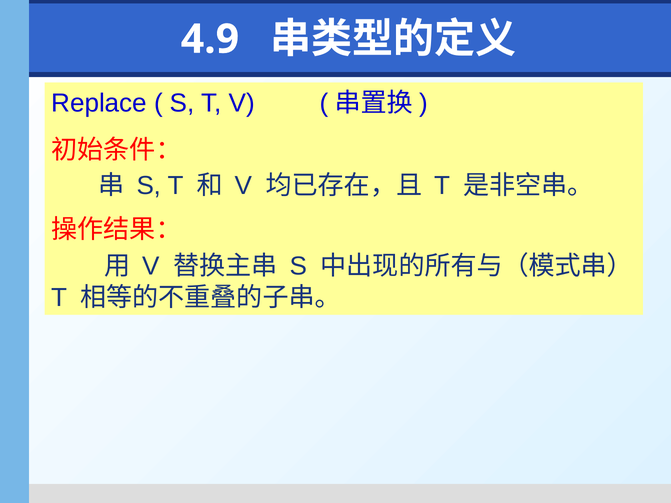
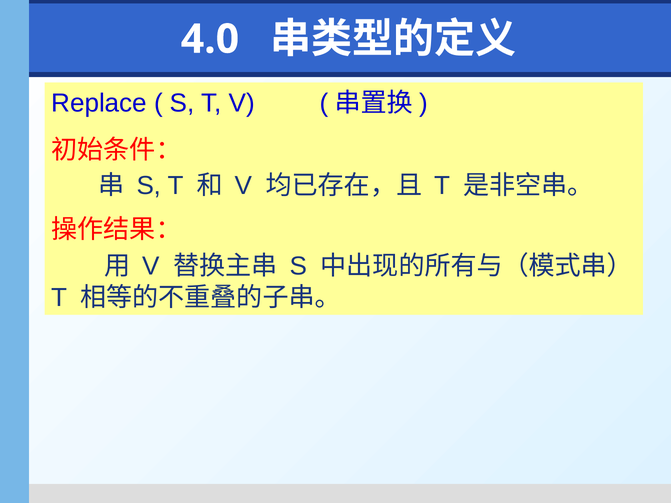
4.9: 4.9 -> 4.0 (210, 39)
